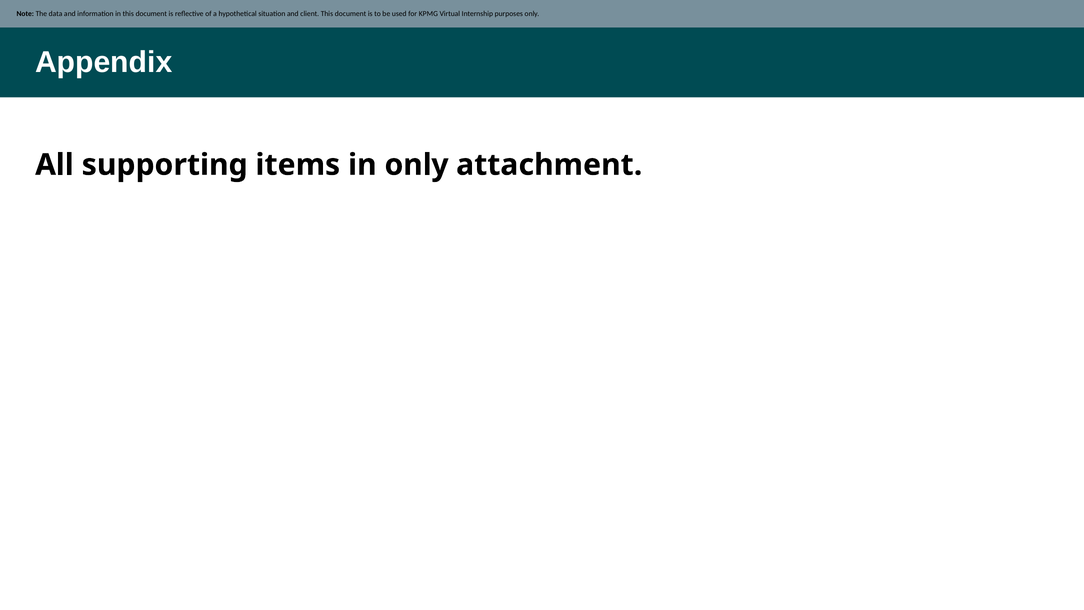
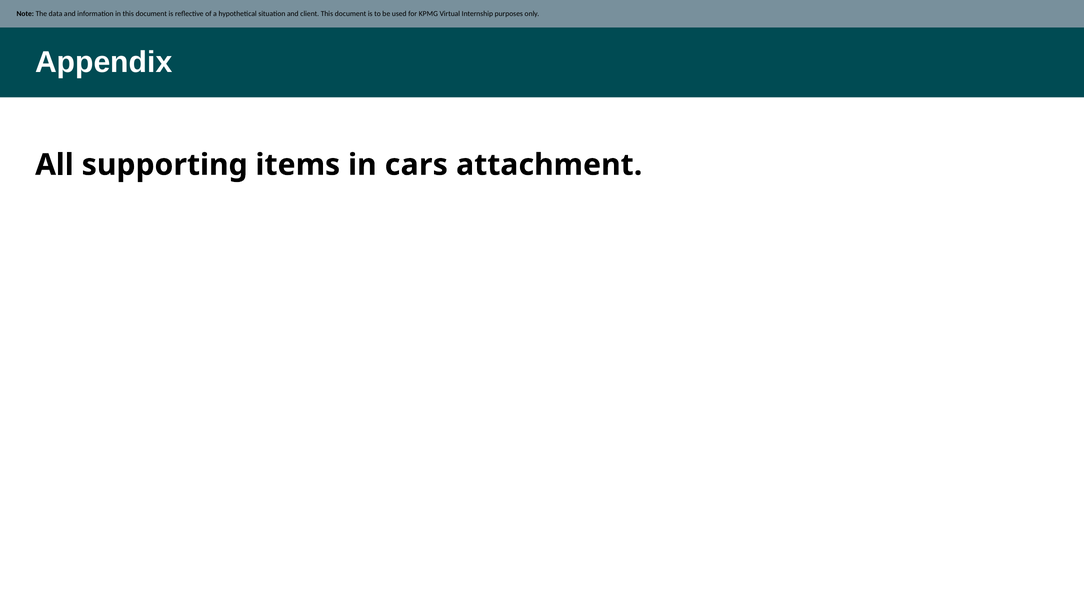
in only: only -> cars (416, 165)
